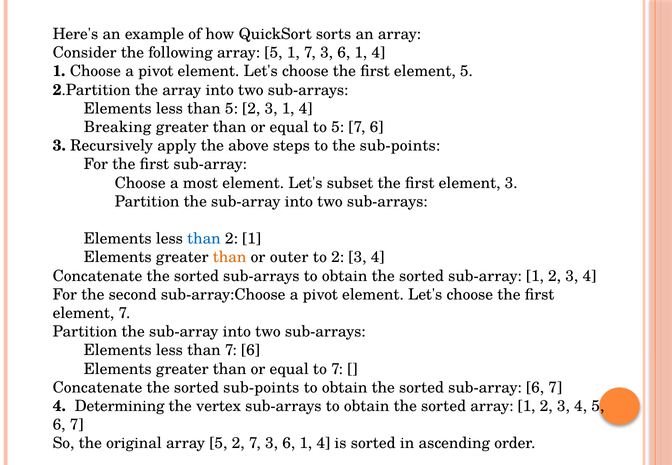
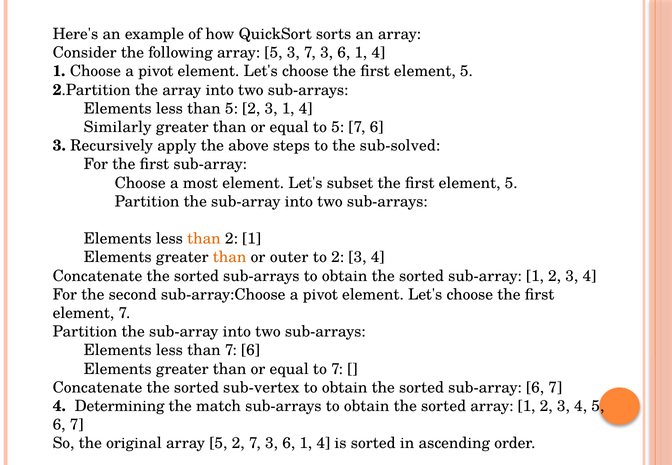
5 1: 1 -> 3 (293, 53)
Breaking: Breaking -> Similarly (118, 127)
the sub-points: sub-points -> sub-solved (400, 146)
3: 3 -> 5 (511, 183)
than colour: blue -> orange (204, 239)
sorted sub-points: sub-points -> sub-vertex (261, 388)
vertex: vertex -> match (218, 406)
